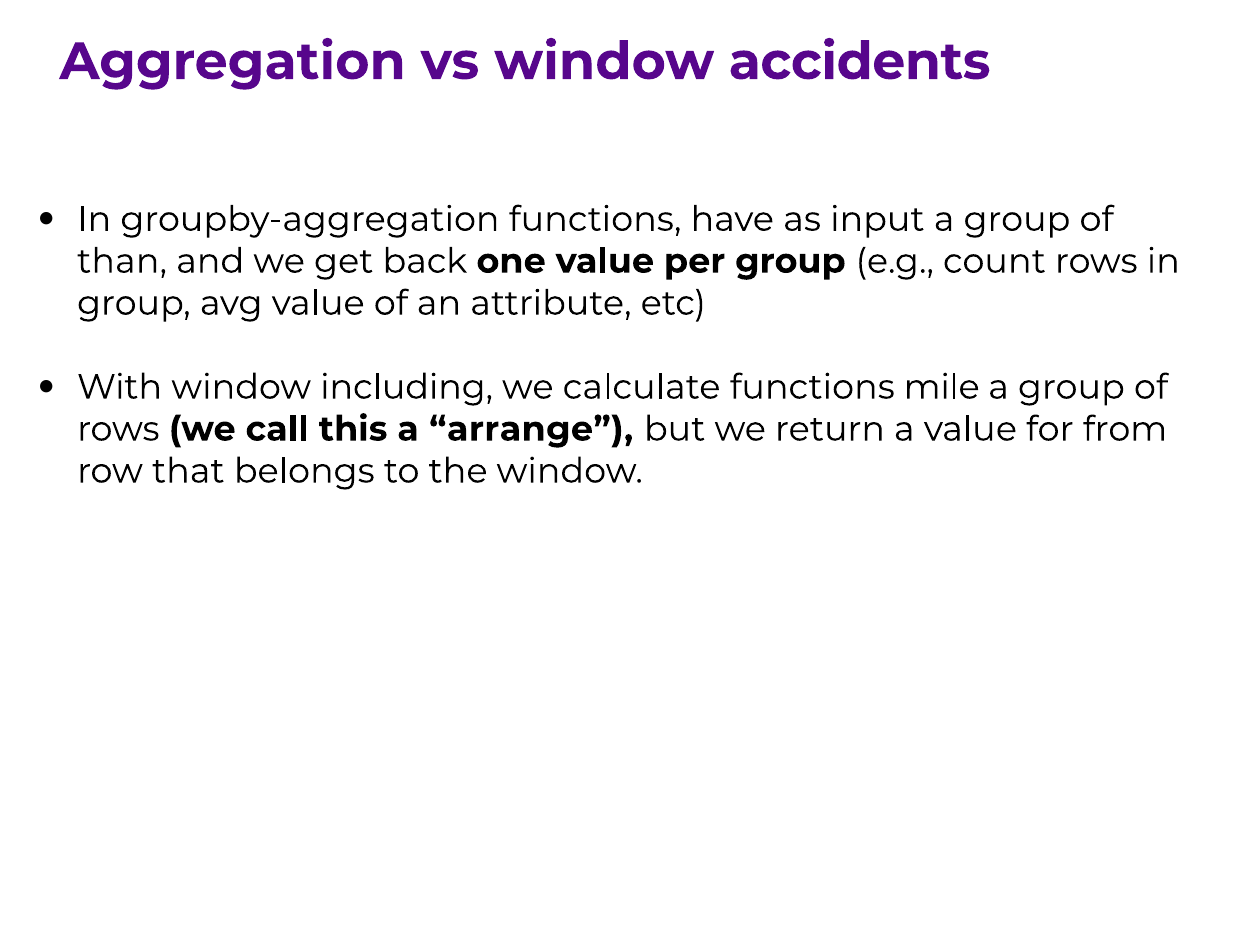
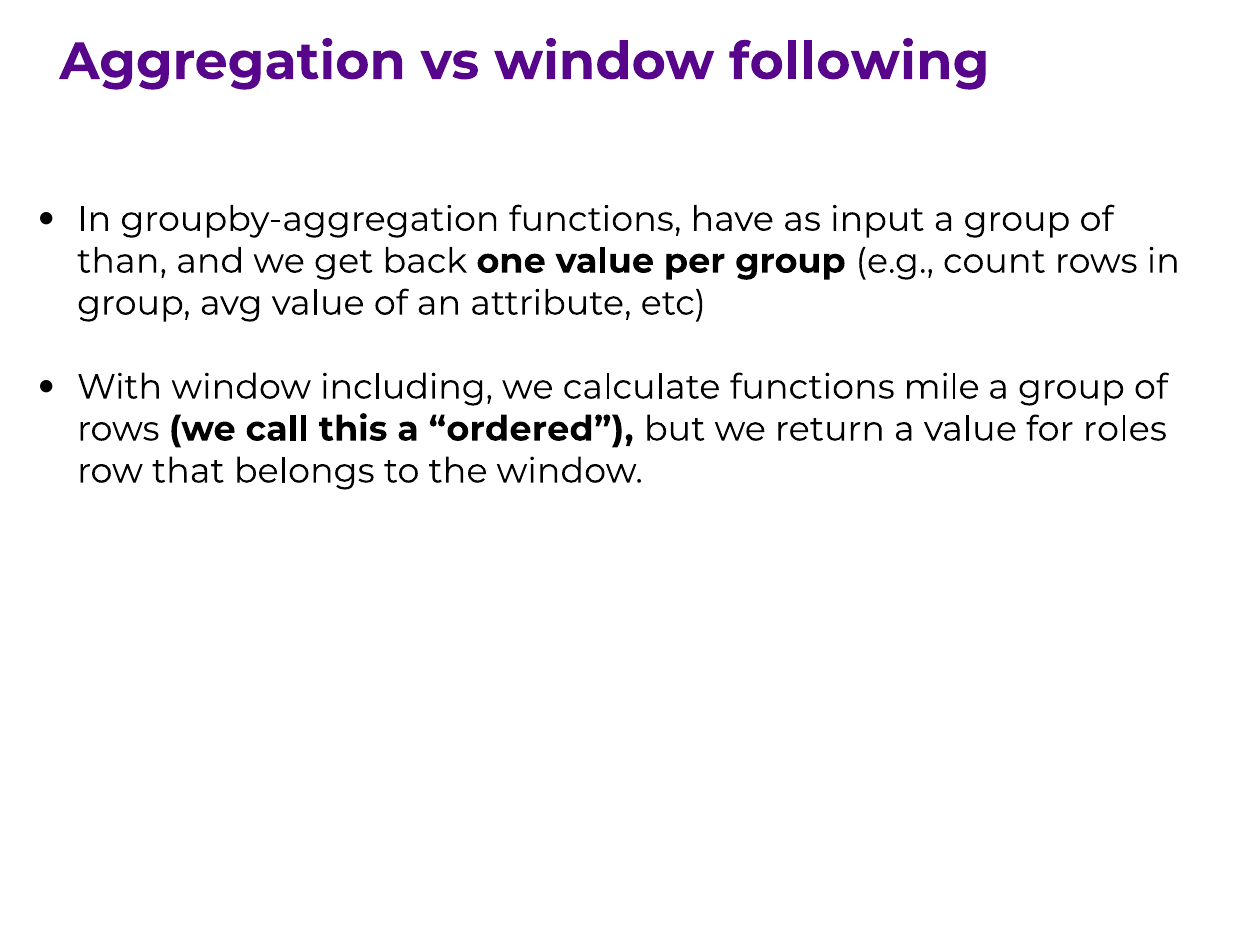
accidents: accidents -> following (859, 62)
arrange: arrange -> ordered (531, 429)
from: from -> roles (1125, 429)
